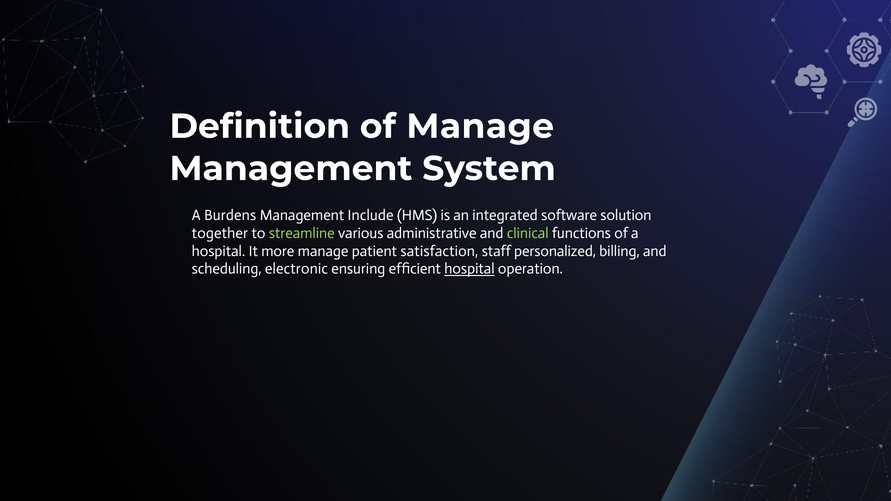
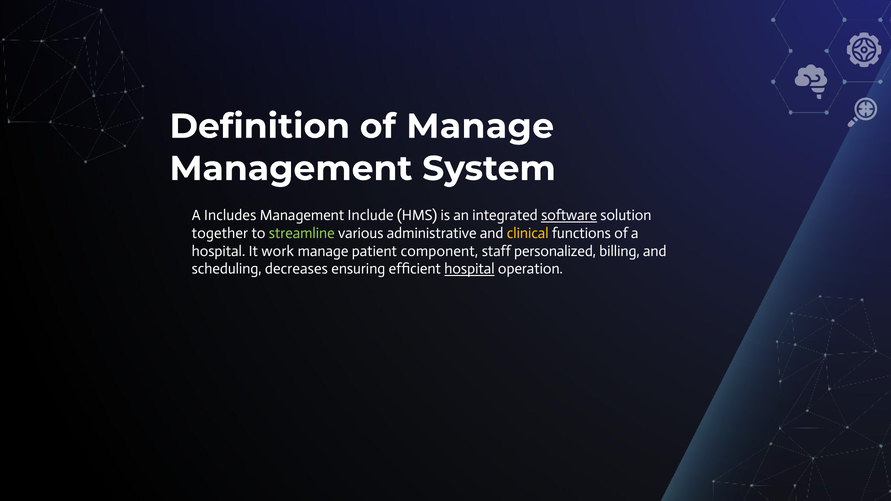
Burdens: Burdens -> Includes (230, 216)
software underline: none -> present (569, 216)
clinical colour: light green -> yellow (528, 233)
more: more -> work (278, 251)
satisfaction: satisfaction -> component (439, 251)
electronic: electronic -> decreases (296, 269)
